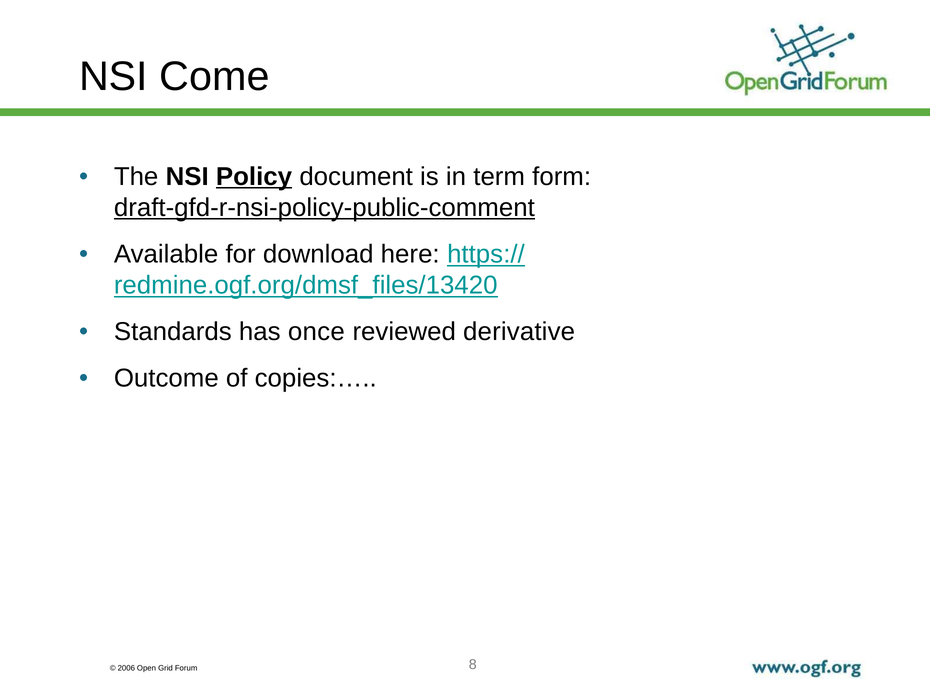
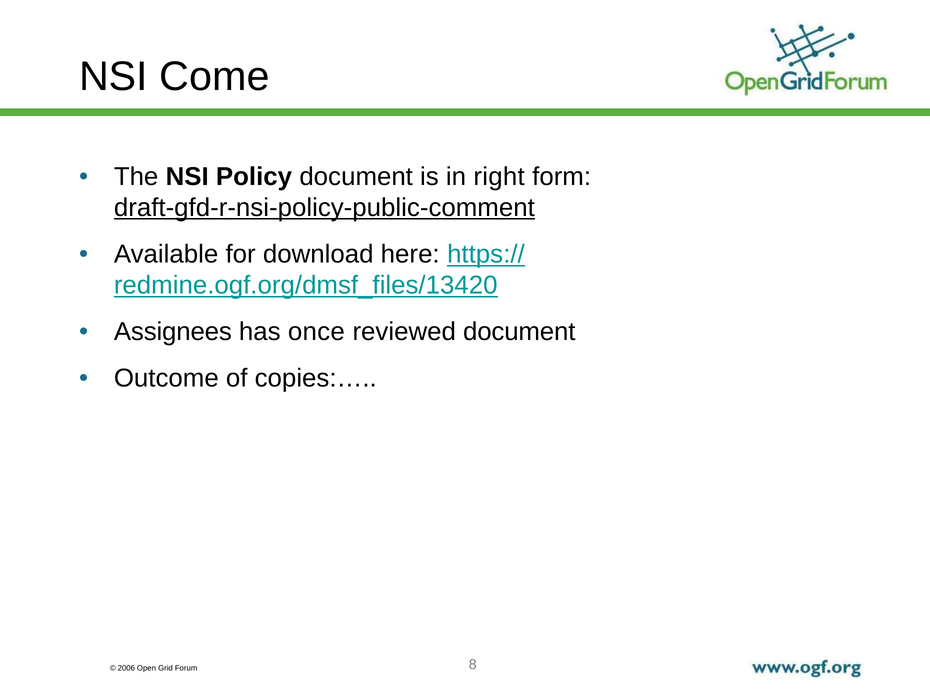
Policy underline: present -> none (254, 177)
term: term -> right (499, 177)
Standards: Standards -> Assignees (173, 332)
reviewed derivative: derivative -> document (519, 332)
